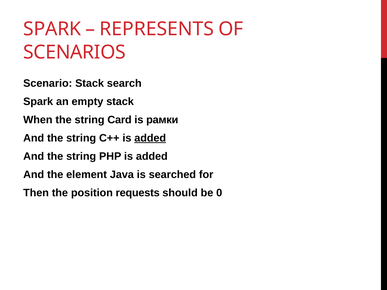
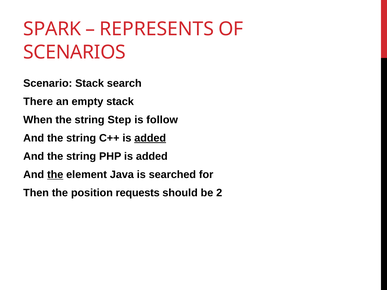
Spark: Spark -> There (38, 102)
Card: Card -> Step (119, 120)
рамки: рамки -> follow (162, 120)
the underline: none -> present (55, 175)
0: 0 -> 2 (219, 193)
